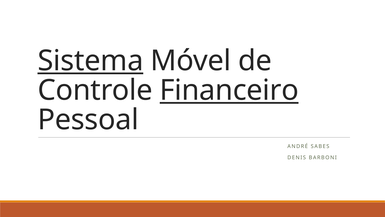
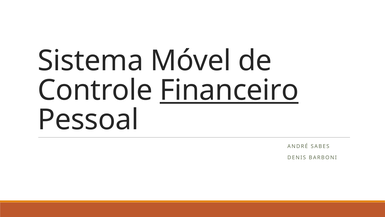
Sistema underline: present -> none (91, 61)
